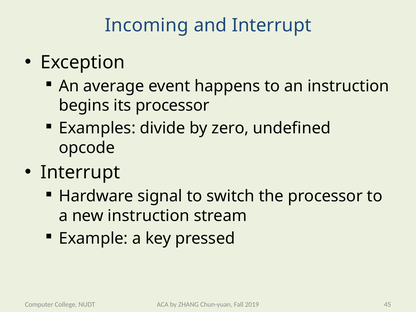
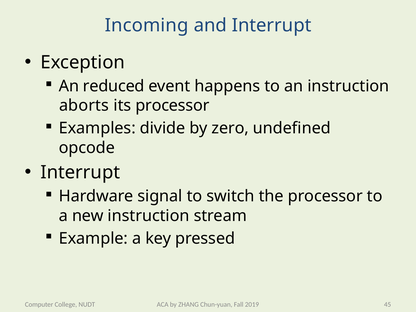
average: average -> reduced (114, 86)
begins: begins -> aborts (84, 106)
